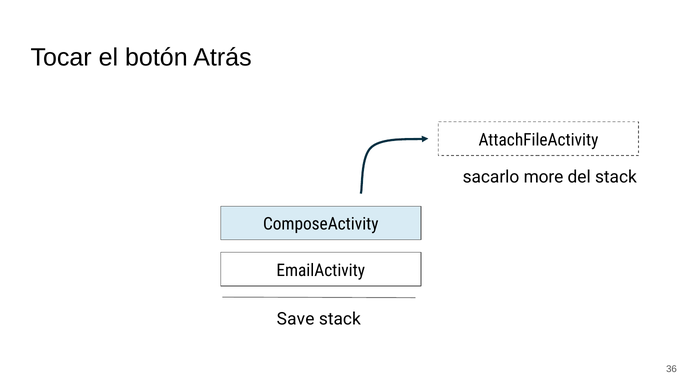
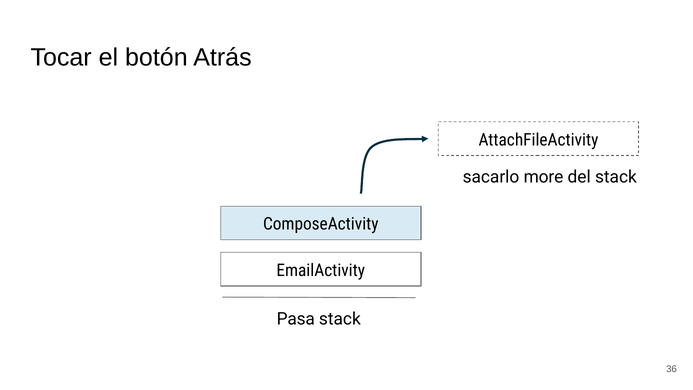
Save: Save -> Pasa (296, 319)
